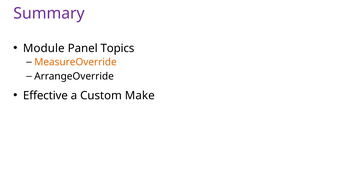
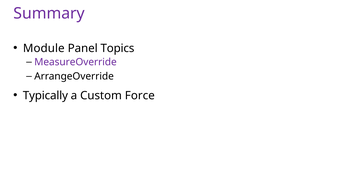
MeasureOverride colour: orange -> purple (76, 62)
Effective: Effective -> Typically (45, 96)
Make: Make -> Force (140, 96)
